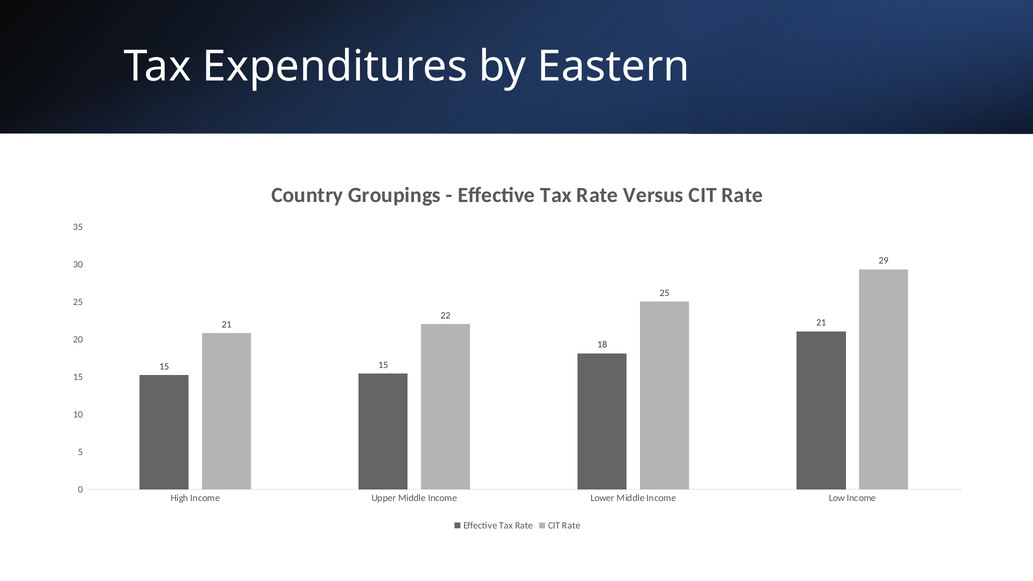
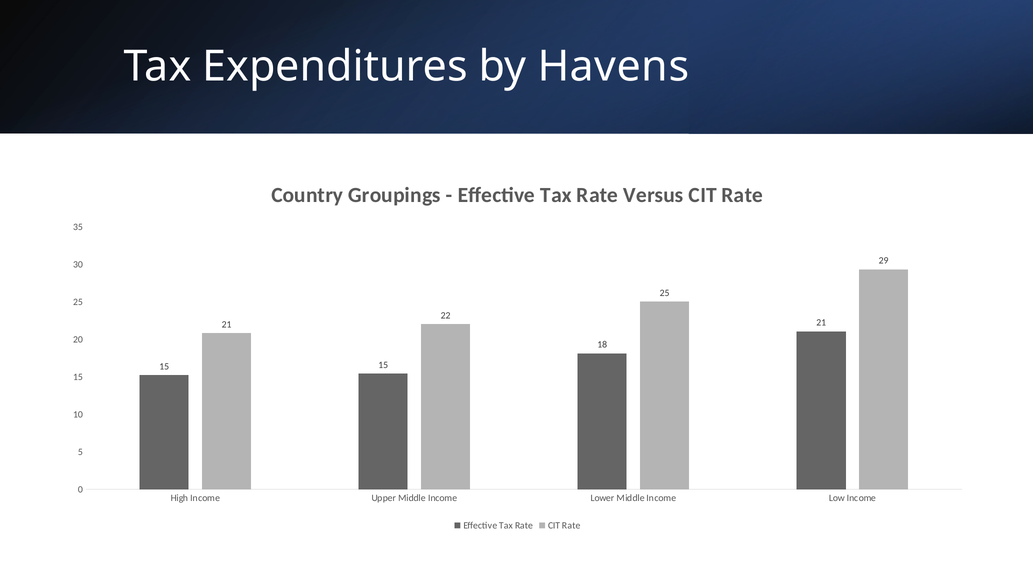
Eastern: Eastern -> Havens (613, 66)
